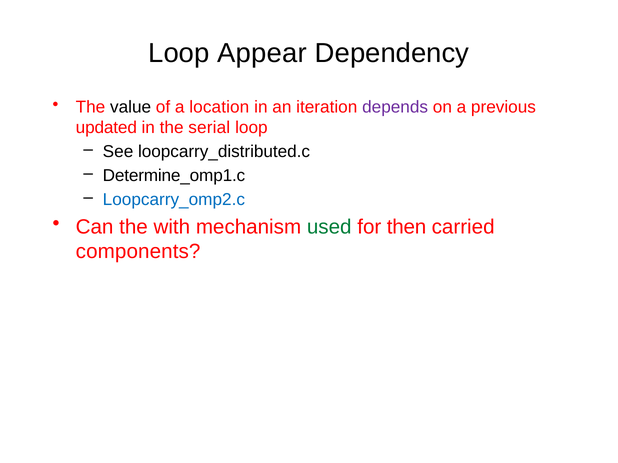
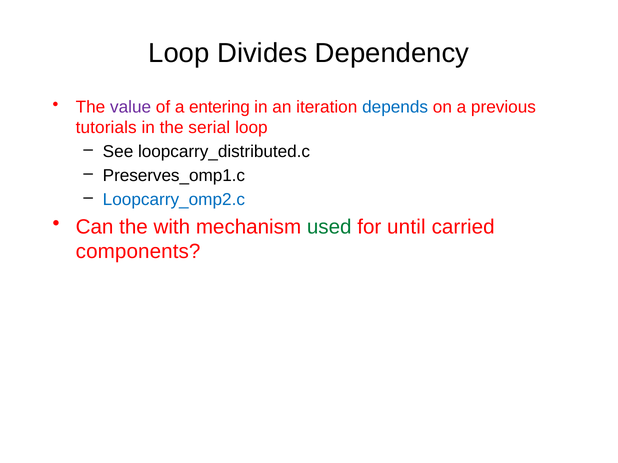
Appear: Appear -> Divides (262, 53)
value colour: black -> purple (131, 107)
location: location -> entering (219, 107)
depends colour: purple -> blue (395, 107)
updated: updated -> tutorials (106, 128)
Determine_omp1.c: Determine_omp1.c -> Preserves_omp1.c (174, 176)
then: then -> until (406, 227)
